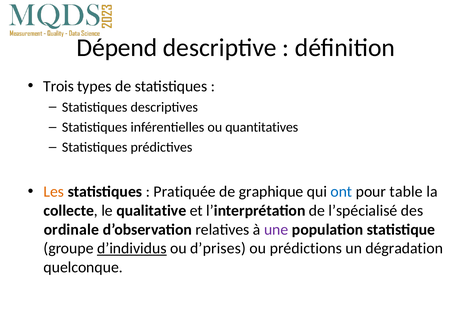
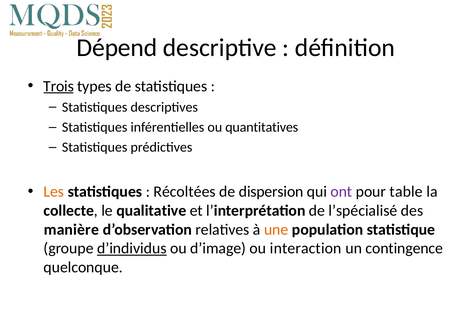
Trois underline: none -> present (59, 86)
Pratiquée: Pratiquée -> Récoltées (185, 191)
graphique: graphique -> dispersion (271, 191)
ont colour: blue -> purple (341, 191)
ordinale: ordinale -> manière (71, 229)
une colour: purple -> orange (276, 229)
d’prises: d’prises -> d’image (218, 248)
prédictions: prédictions -> interaction (306, 248)
dégradation: dégradation -> contingence (404, 248)
